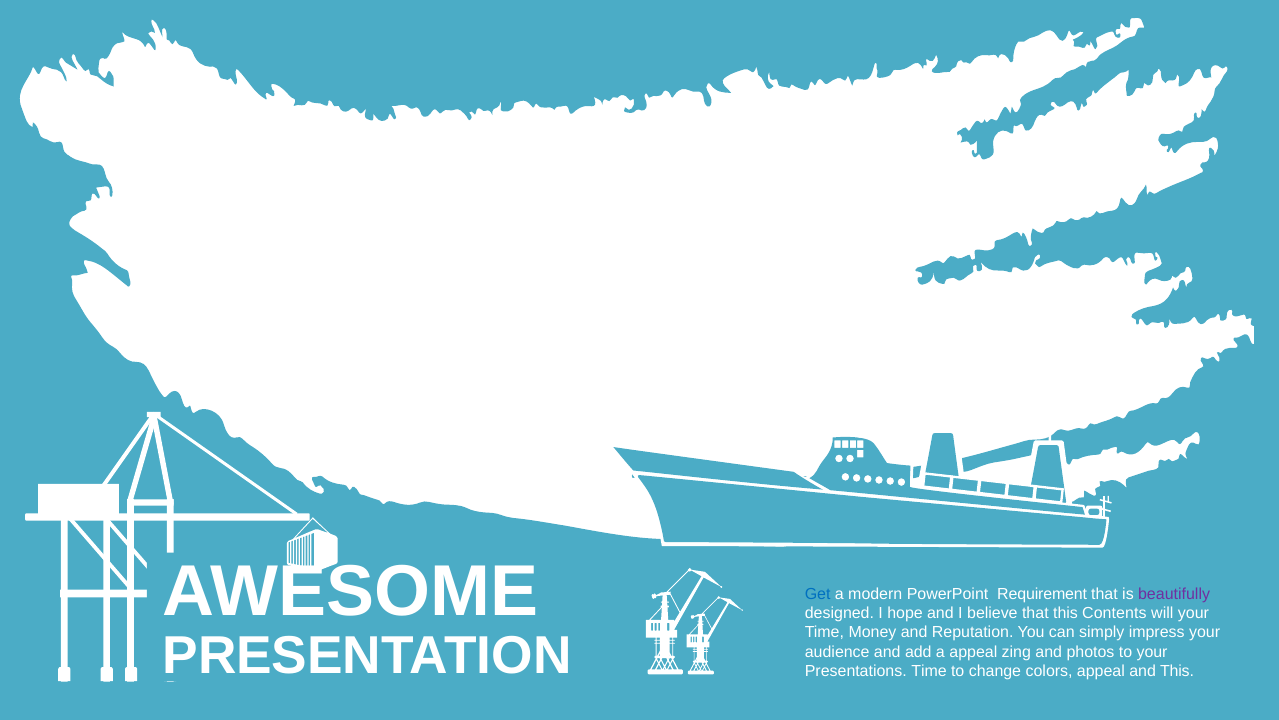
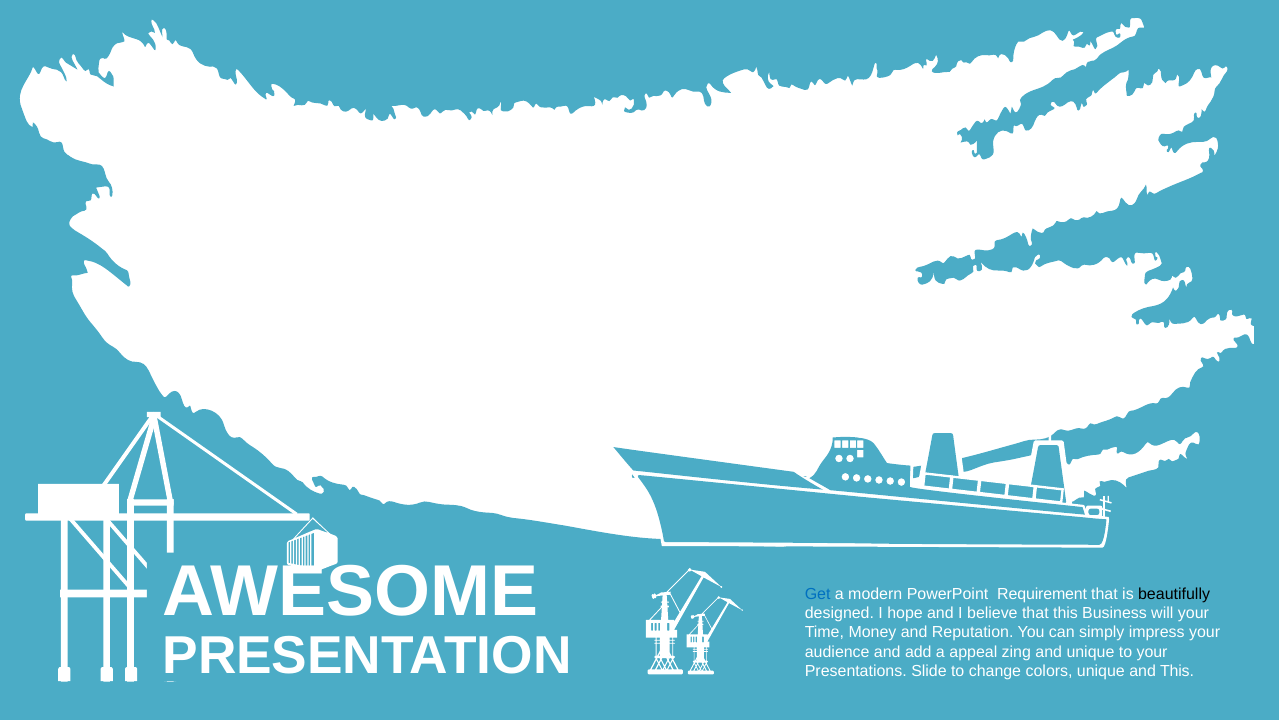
beautifully colour: purple -> black (1174, 594)
Contents: Contents -> Business (1114, 613)
and photos: photos -> unique (1090, 651)
Presentations Time: Time -> Slide (929, 671)
colors appeal: appeal -> unique (1101, 671)
